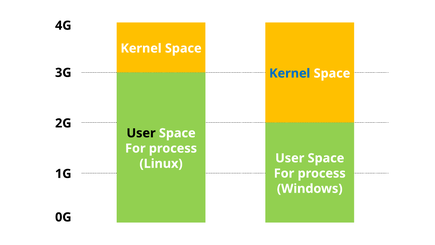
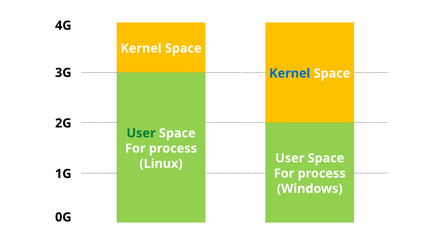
User colour: black -> green (141, 133)
